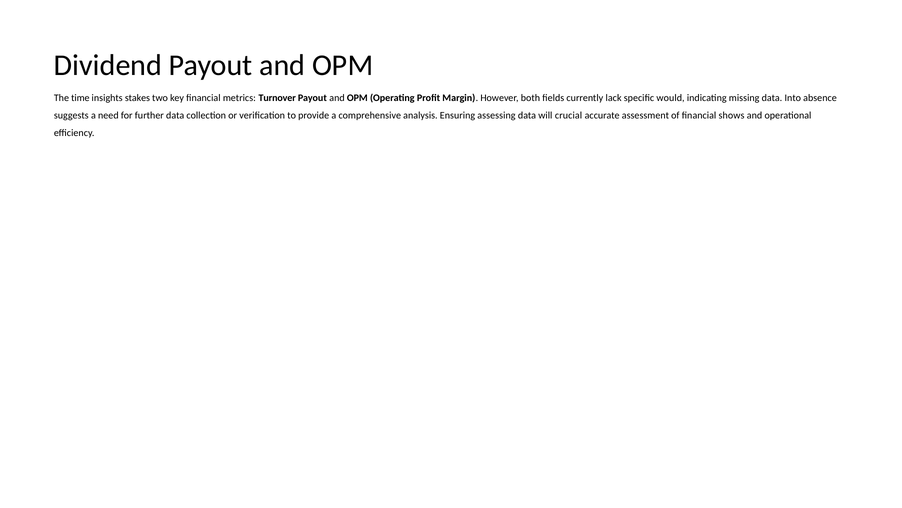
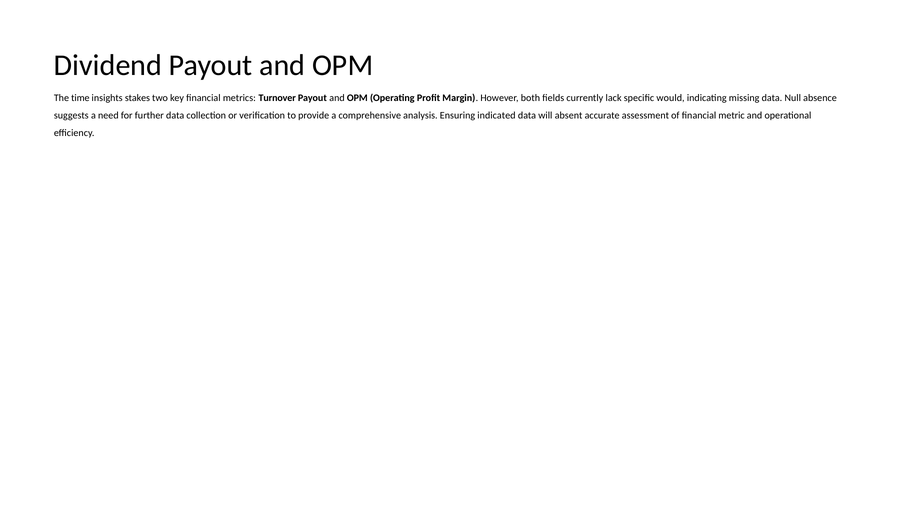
Into: Into -> Null (793, 98)
assessing: assessing -> indicated (496, 115)
crucial: crucial -> absent (569, 115)
shows: shows -> metric (732, 115)
